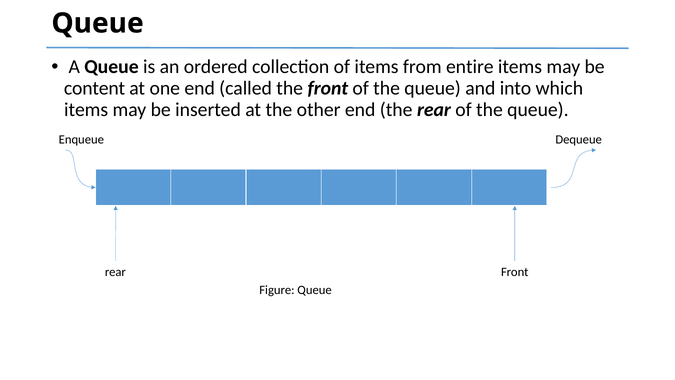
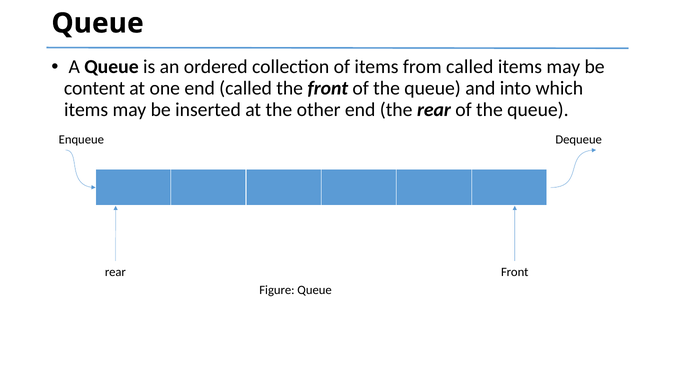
from entire: entire -> called (470, 67)
